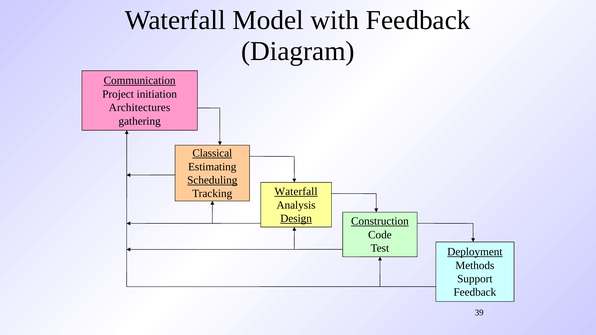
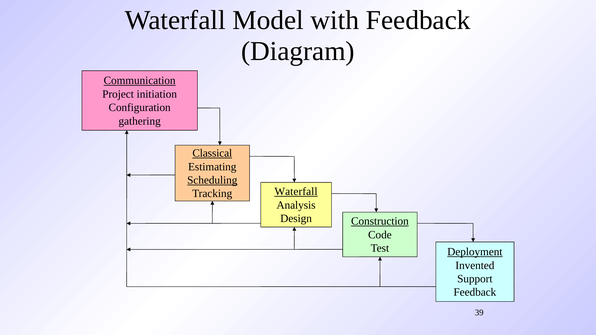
Architectures: Architectures -> Configuration (140, 108)
Design underline: present -> none (296, 219)
Methods: Methods -> Invented (475, 266)
